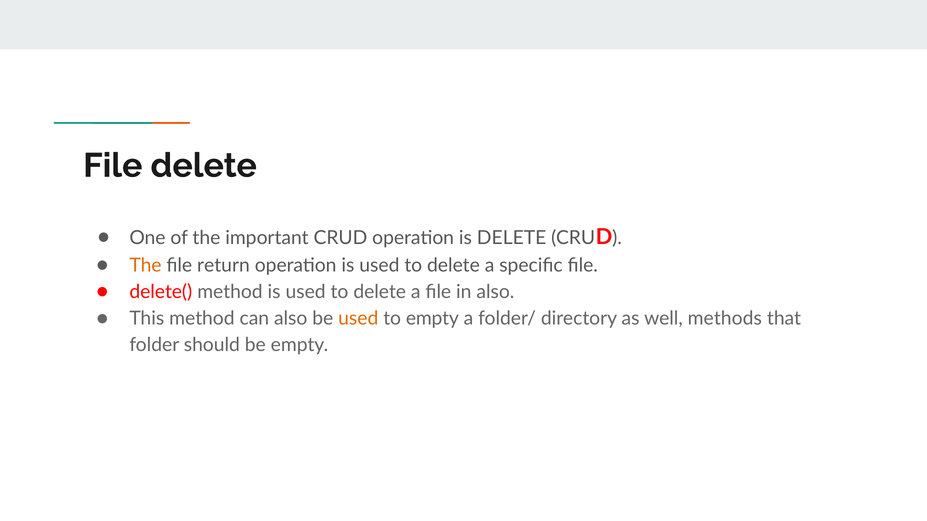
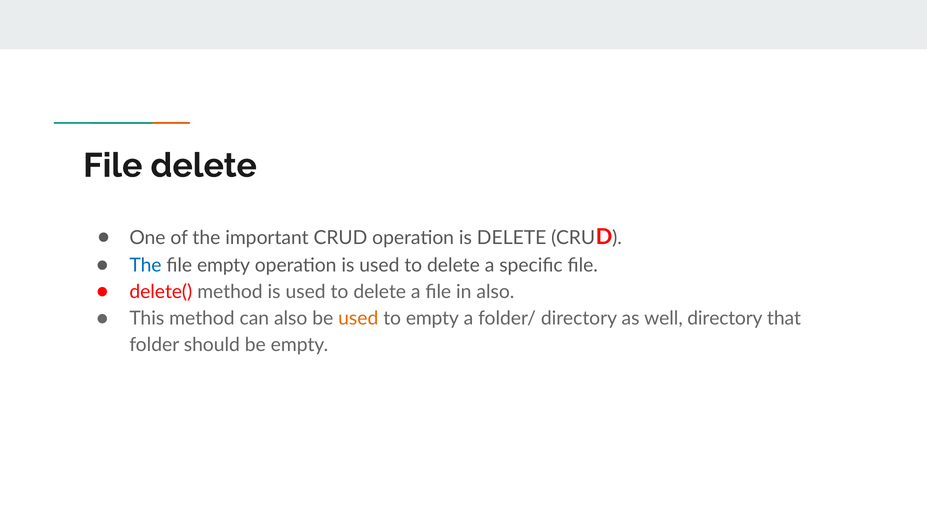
The colour: orange -> blue (145, 265)
file return: return -> empty (224, 265)
well methods: methods -> directory (725, 319)
